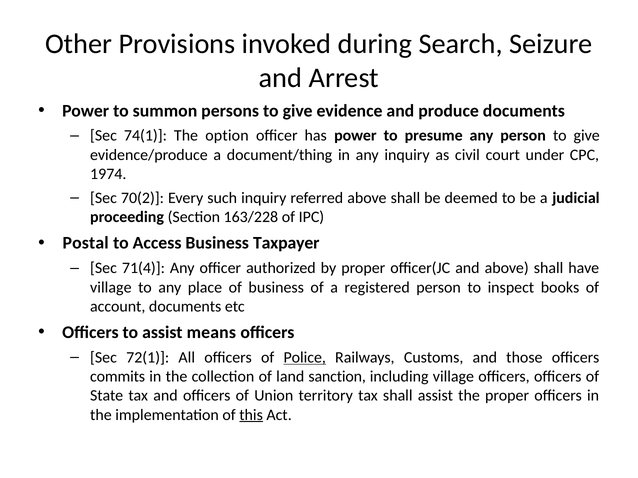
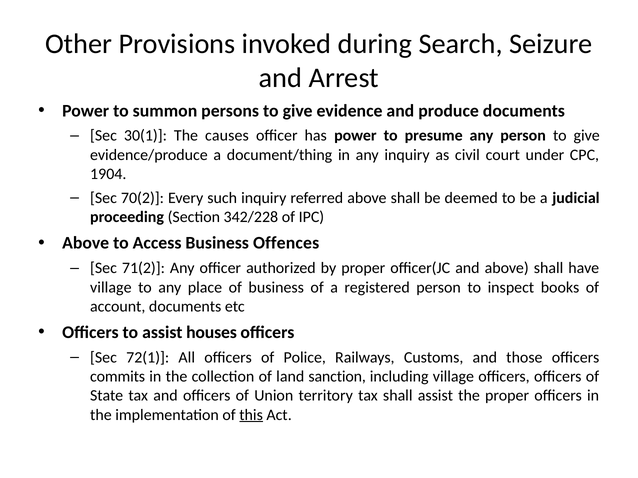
74(1: 74(1 -> 30(1 (145, 136)
option: option -> causes (227, 136)
1974: 1974 -> 1904 (108, 174)
163/228: 163/228 -> 342/228 (251, 217)
Postal: Postal -> Above (86, 243)
Taxpayer: Taxpayer -> Offences (286, 243)
71(4: 71(4 -> 71(2 (143, 268)
means: means -> houses (211, 333)
Police underline: present -> none (305, 358)
